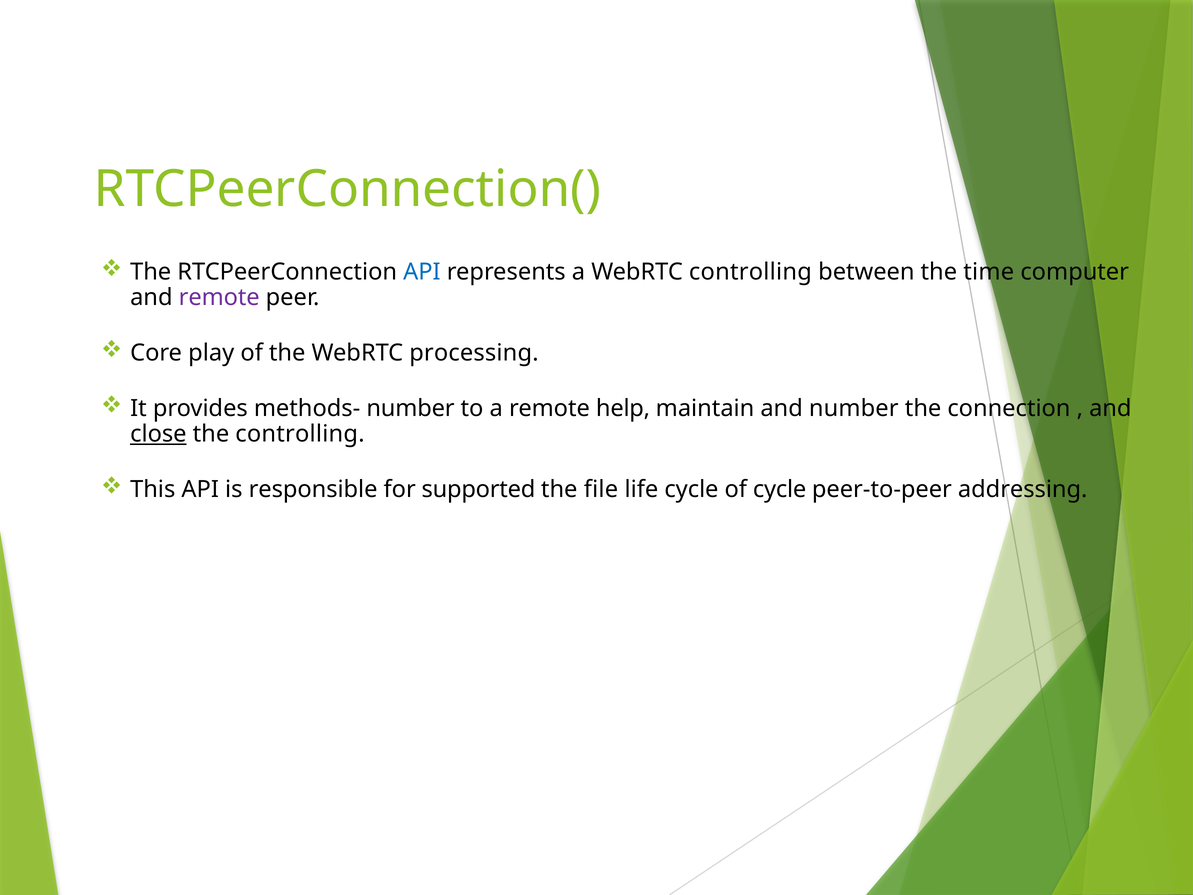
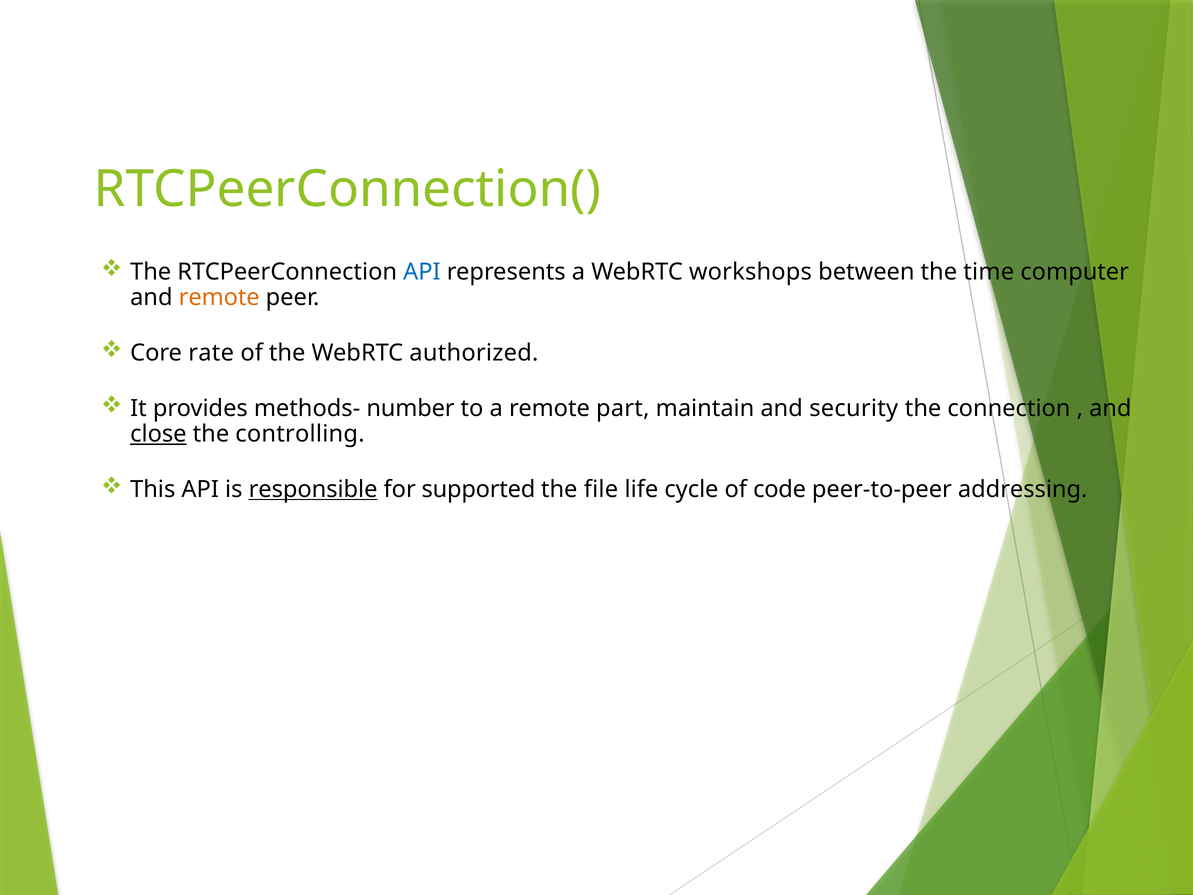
WebRTC controlling: controlling -> workshops (750, 272)
remote colour: purple -> orange (219, 297)
play: play -> rate (211, 353)
processing: processing -> authorized (474, 353)
help: help -> part (623, 408)
and number: number -> security (854, 408)
responsible underline: none -> present (313, 489)
of cycle: cycle -> code (780, 489)
